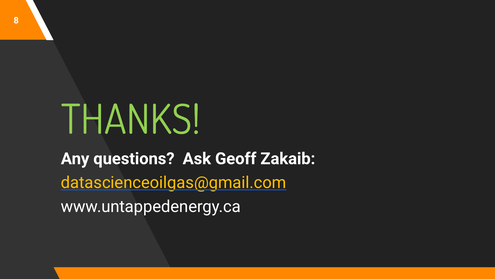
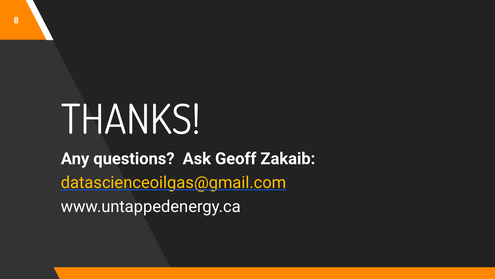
THANKS colour: light green -> white (131, 120)
